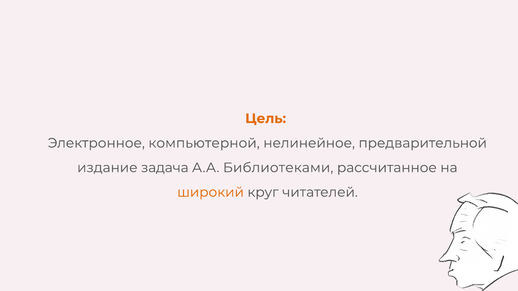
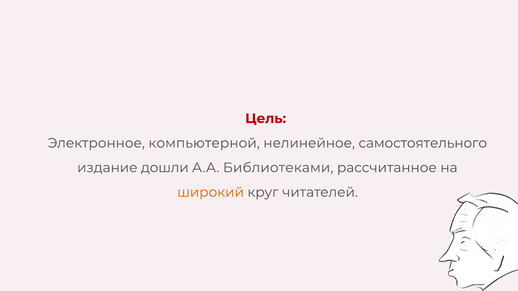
Цель colour: orange -> red (266, 119)
предварительной: предварительной -> самостоятельного (423, 143)
задача: задача -> дошли (165, 168)
